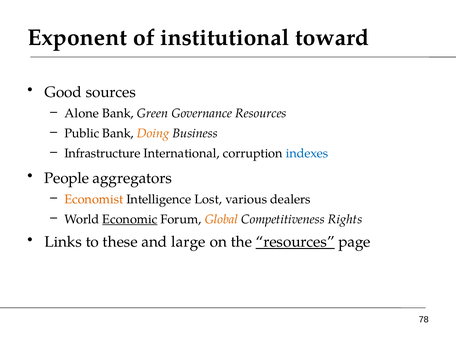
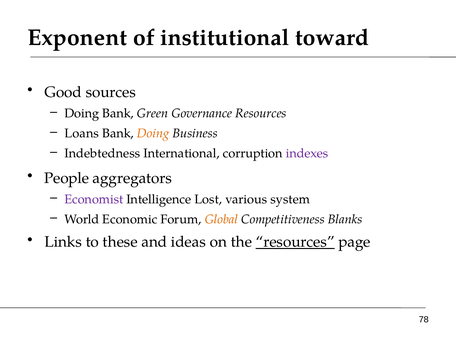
Alone: Alone -> Doing (82, 113)
Public: Public -> Loans (82, 133)
Infrastructure: Infrastructure -> Indebtedness (102, 153)
indexes colour: blue -> purple (307, 153)
Economist colour: orange -> purple (94, 199)
dealers: dealers -> system (290, 199)
Economic underline: present -> none (130, 219)
Rights: Rights -> Blanks (345, 219)
large: large -> ideas (188, 242)
